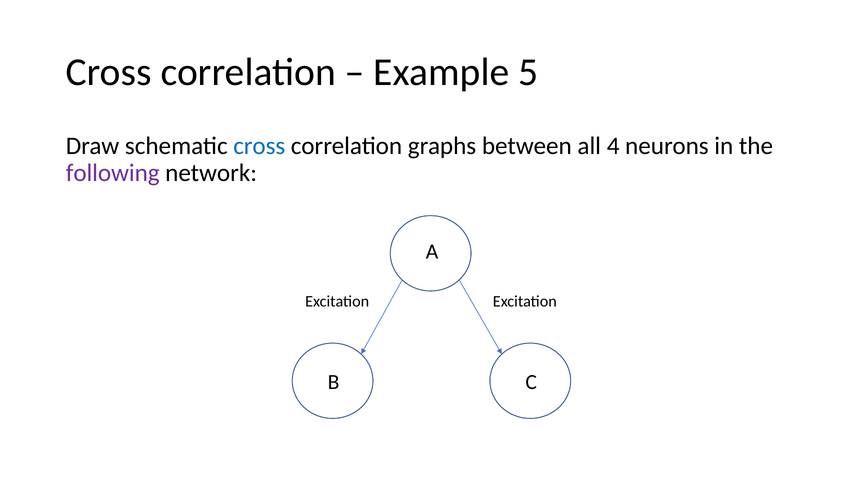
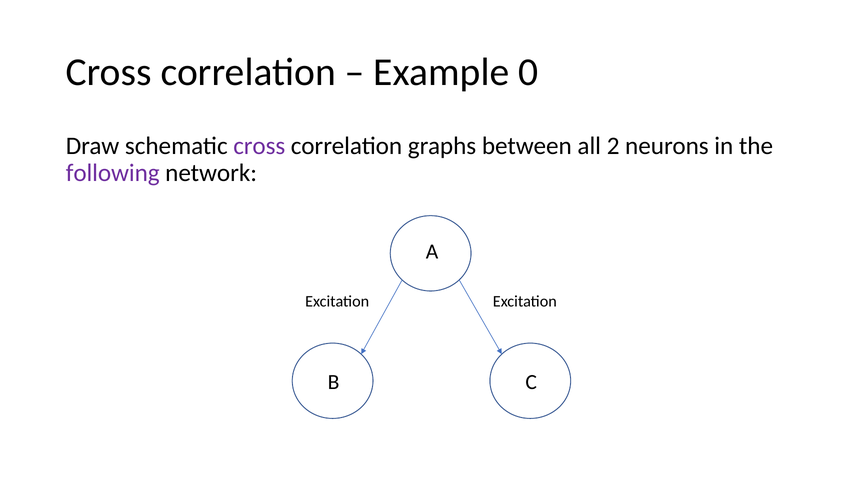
5: 5 -> 0 (528, 73)
cross colour: blue -> purple (259, 146)
4: 4 -> 2 (613, 146)
